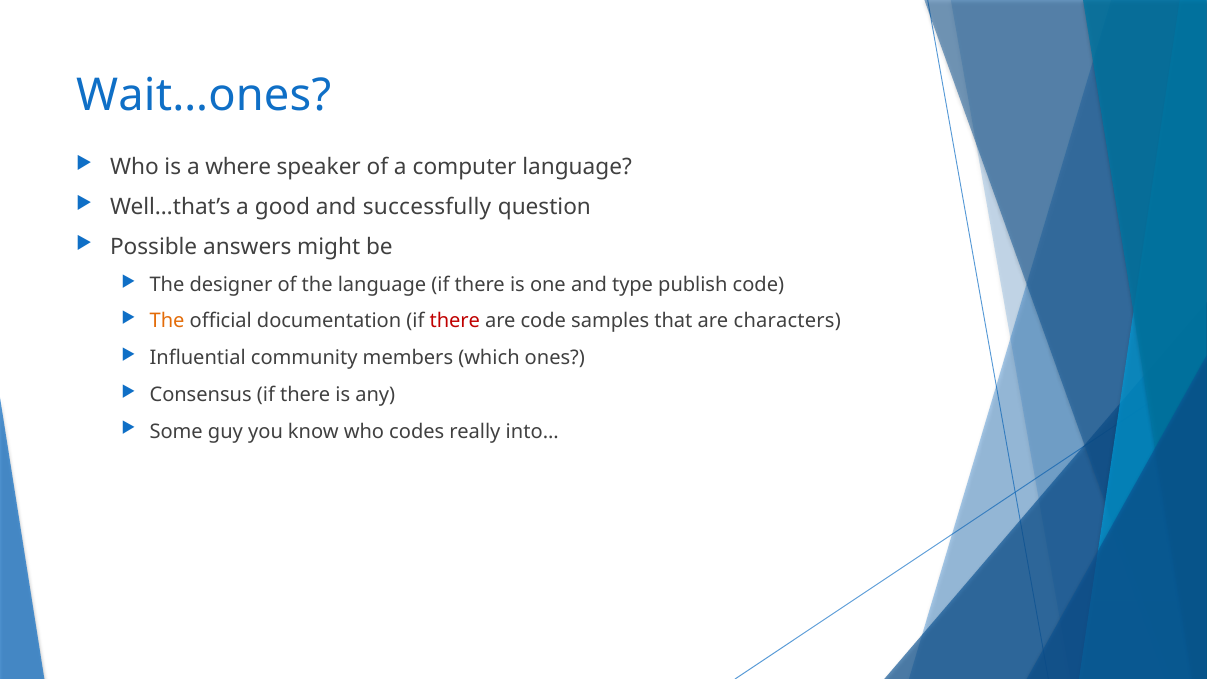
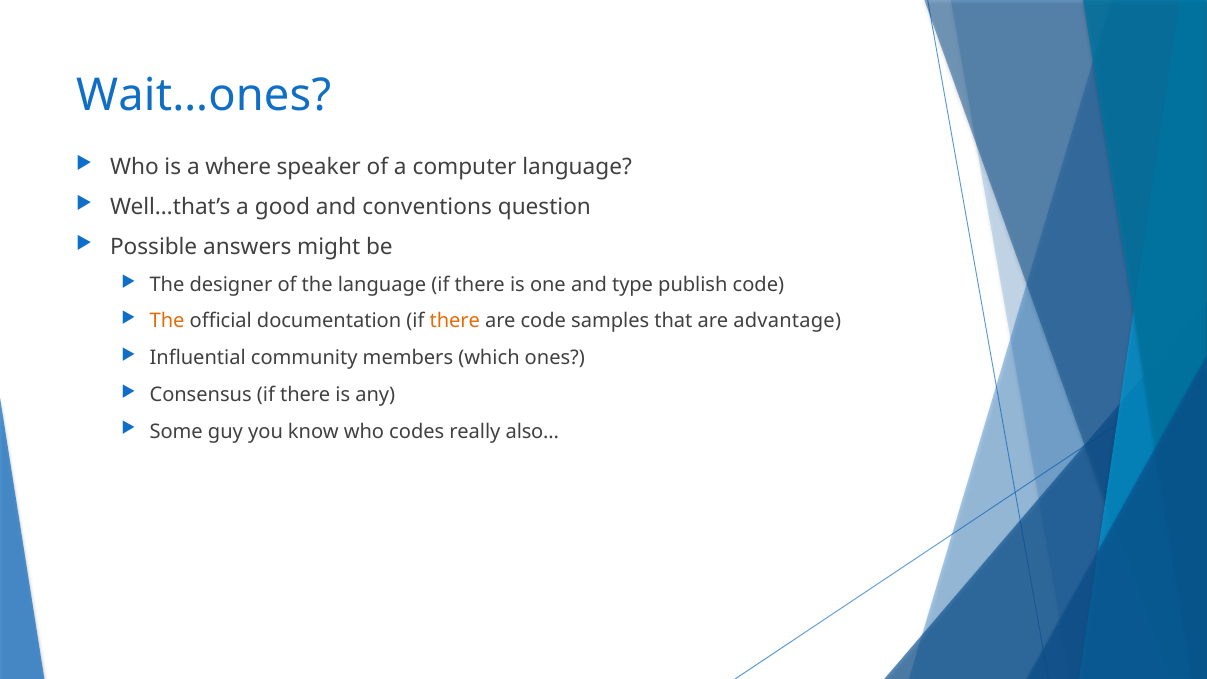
successfully: successfully -> conventions (427, 207)
there colour: red -> orange (455, 321)
characters: characters -> advantage (787, 321)
into…: into… -> also… (532, 431)
